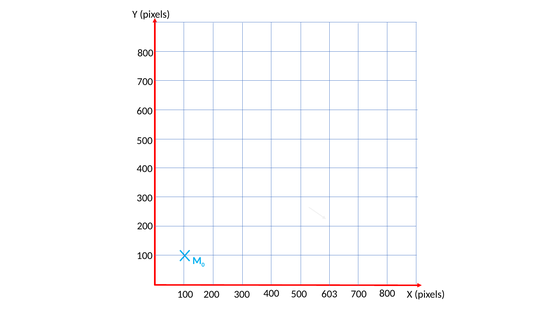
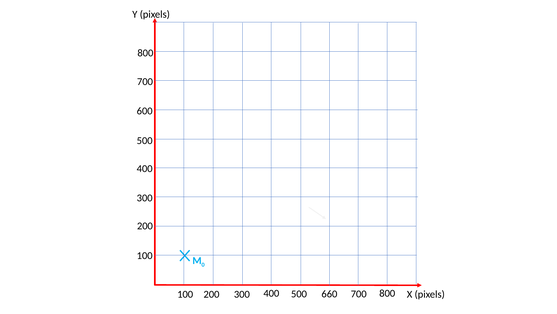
603: 603 -> 660 (329, 293)
